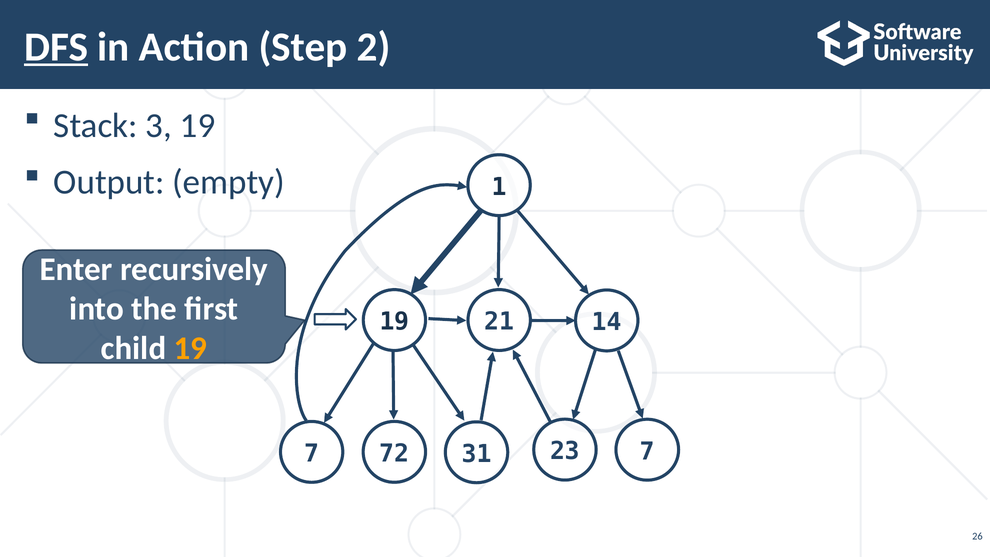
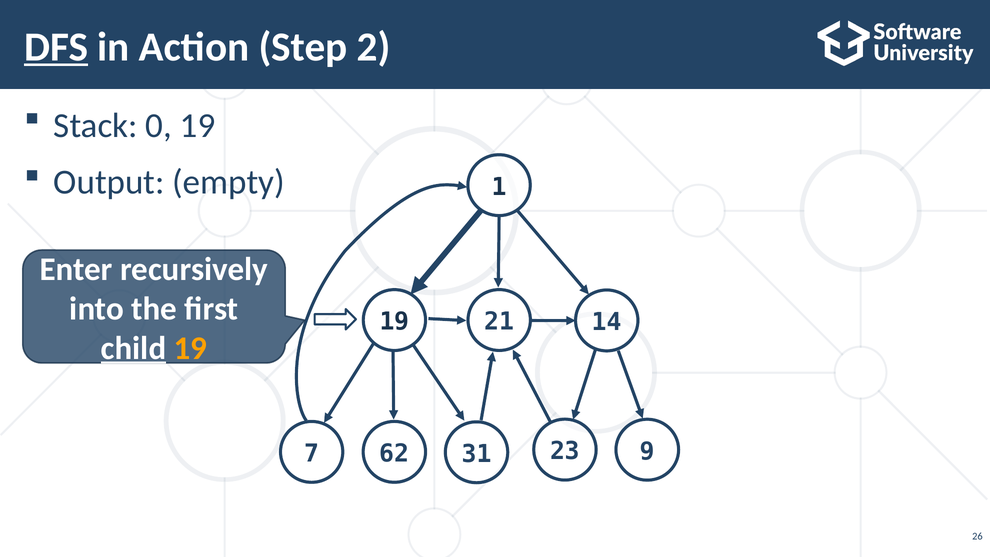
3: 3 -> 0 (159, 126)
child underline: none -> present (134, 348)
23 7: 7 -> 9 (647, 451)
72: 72 -> 62 (394, 453)
